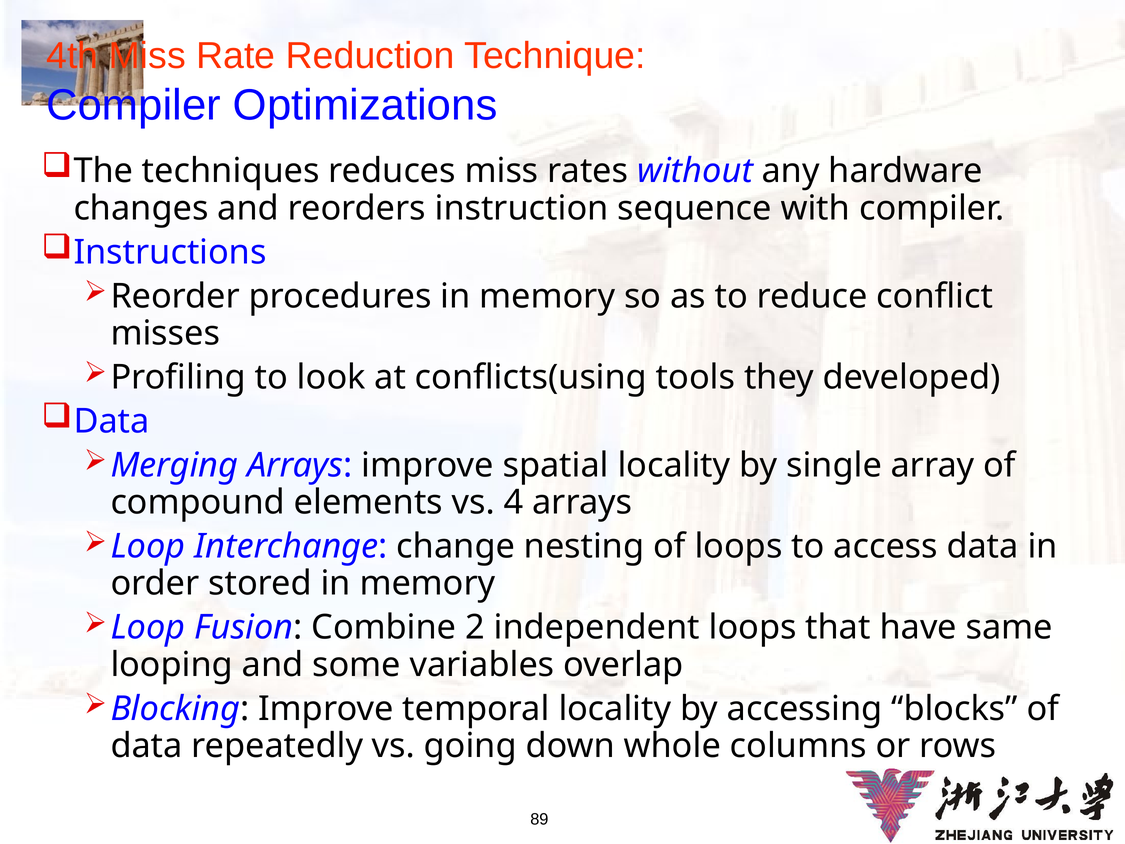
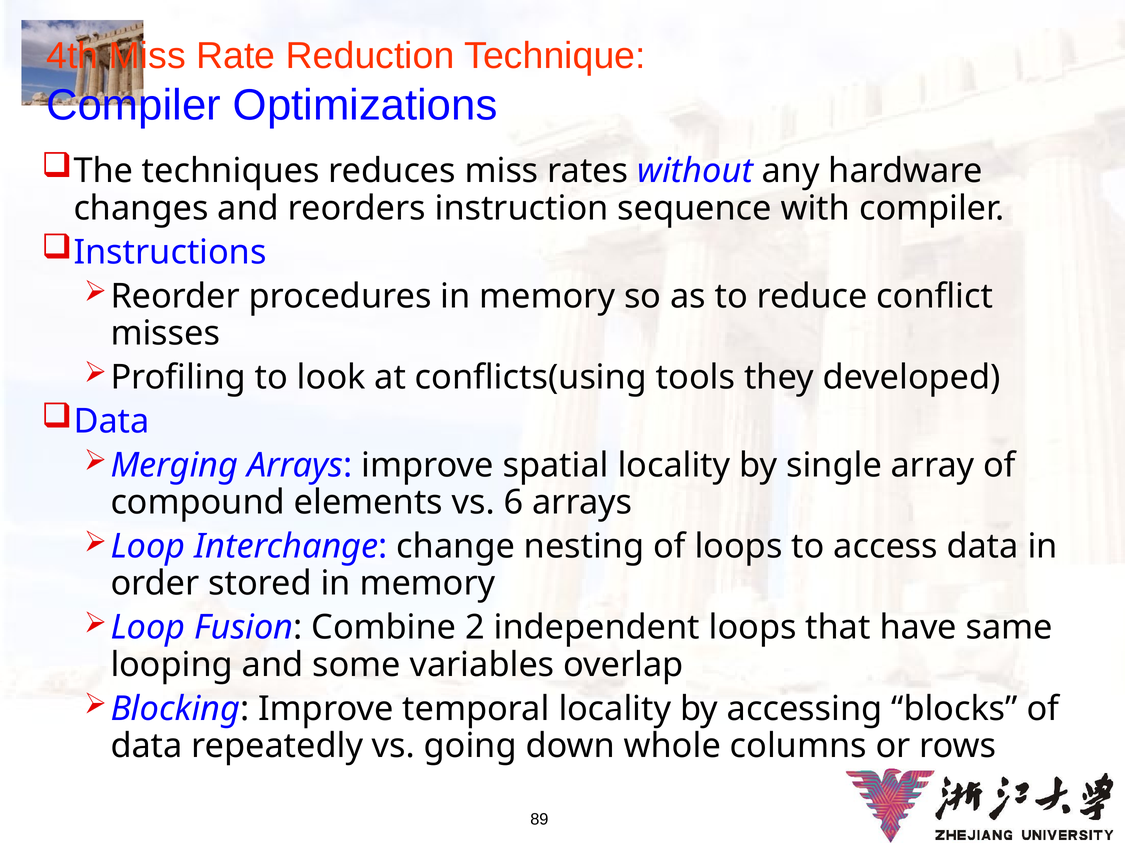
4: 4 -> 6 (514, 502)
